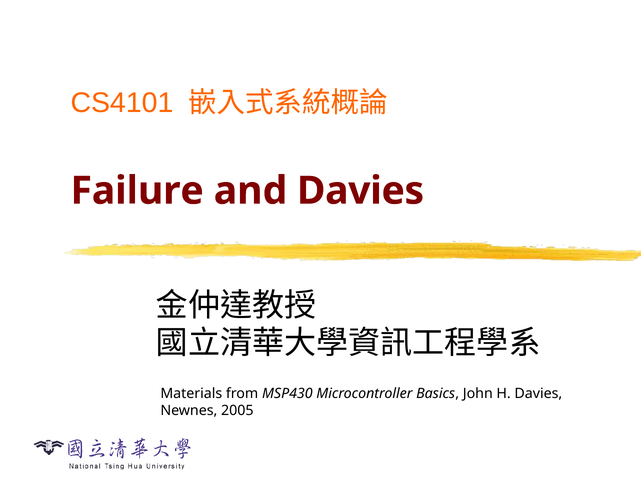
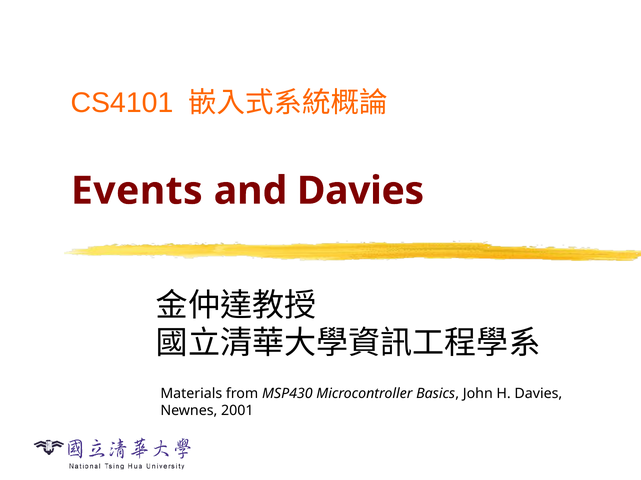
Failure: Failure -> Events (137, 191)
2005: 2005 -> 2001 (237, 411)
